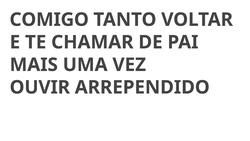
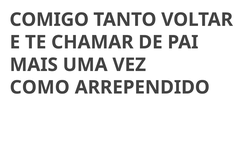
OUVIR: OUVIR -> COMO (40, 87)
